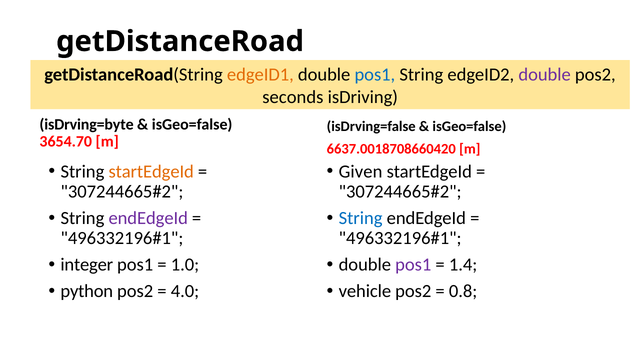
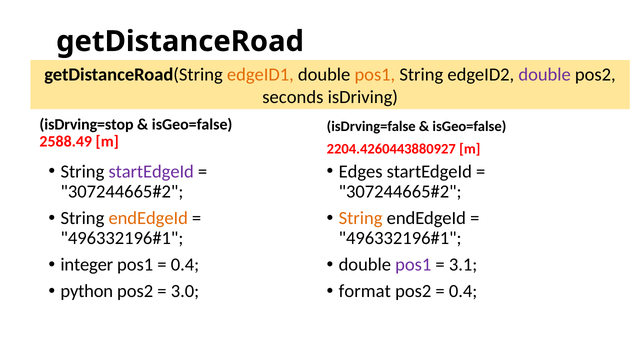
pos1 colour: blue -> orange (375, 75)
isDrving=byte: isDrving=byte -> isDrving=stop (87, 125)
3654.70: 3654.70 -> 2588.49 (66, 142)
6637.0018708660420: 6637.0018708660420 -> 2204.4260443880927 (391, 149)
startEdgeId colour: orange -> purple (151, 172)
Given: Given -> Edges (361, 172)
endEdgeId colour: purple -> orange (148, 219)
String colour: blue -> orange (361, 219)
1.0: 1.0 -> 0.4 (185, 265)
1.4: 1.4 -> 3.1 (463, 265)
4.0: 4.0 -> 3.0 (185, 292)
vehicle: vehicle -> format (365, 292)
0.8: 0.8 -> 0.4 (463, 292)
